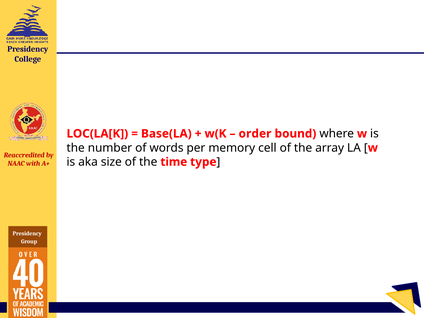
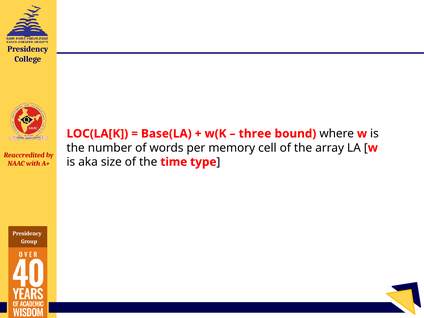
order: order -> three (255, 134)
